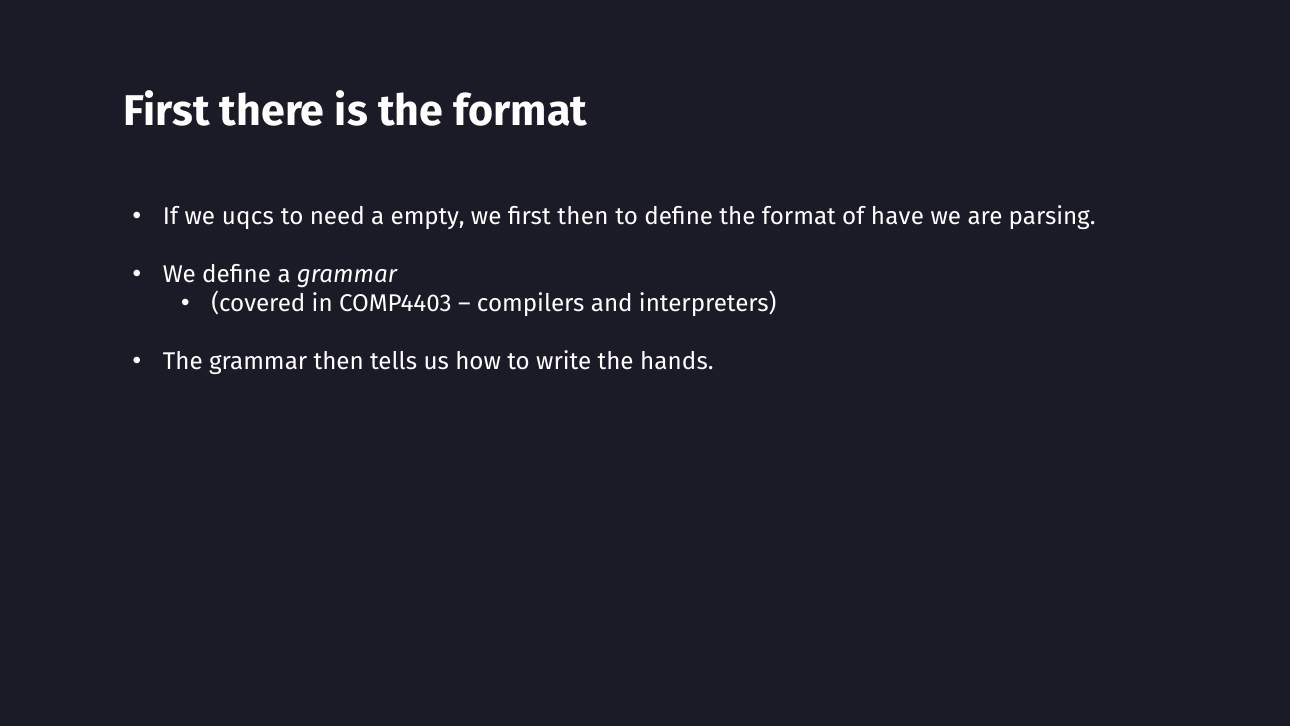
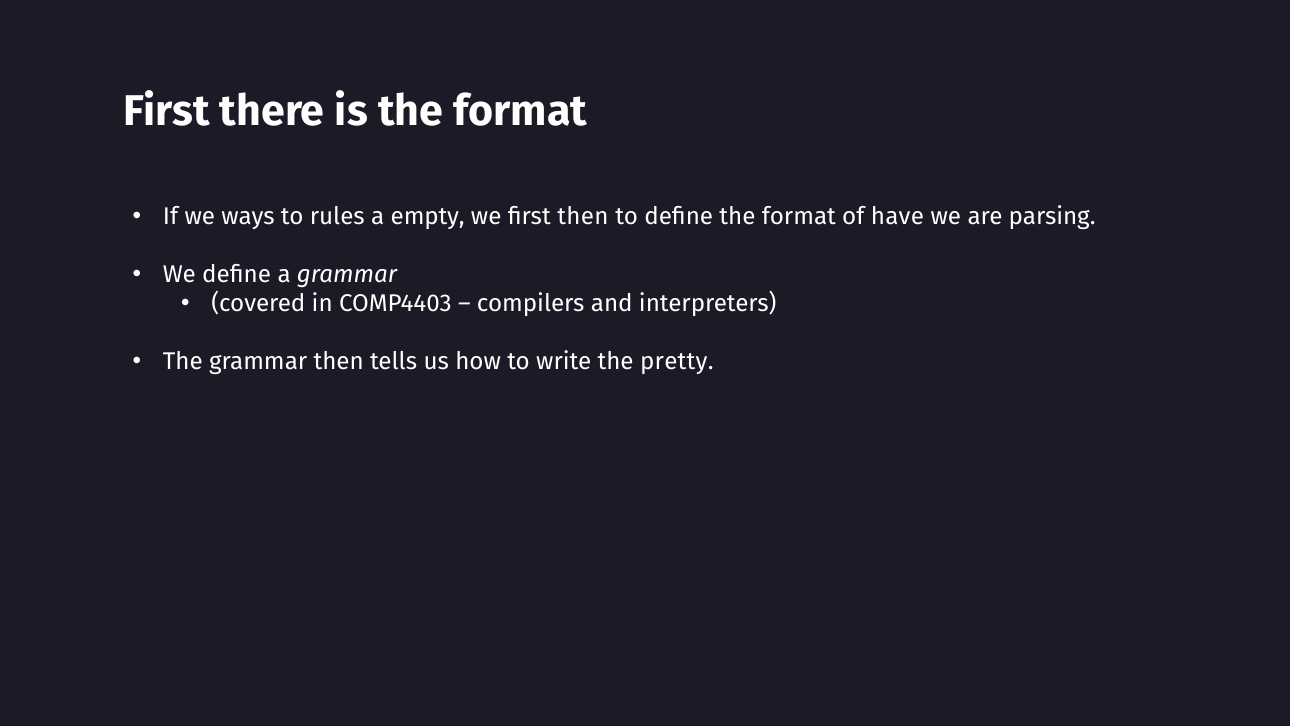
uqcs: uqcs -> ways (248, 216)
need: need -> rules (337, 216)
hands: hands -> pretty (677, 361)
